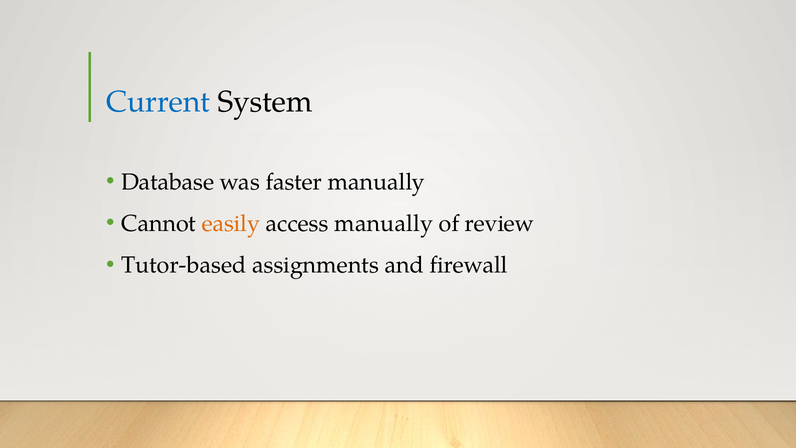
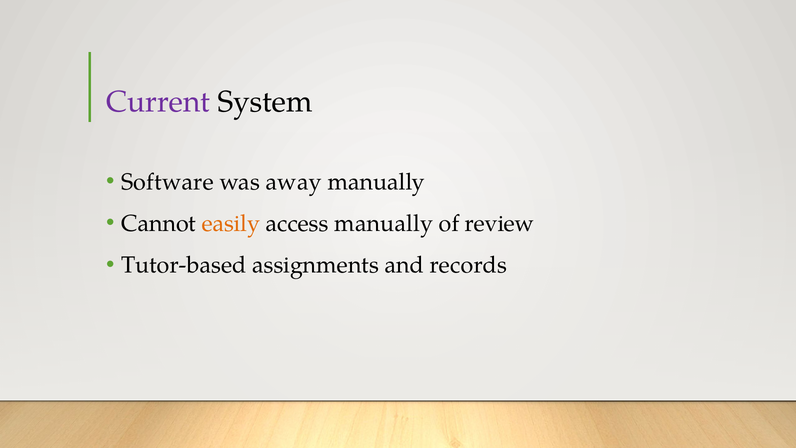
Current colour: blue -> purple (158, 102)
Database: Database -> Software (167, 182)
faster: faster -> away (294, 182)
firewall: firewall -> records (468, 265)
